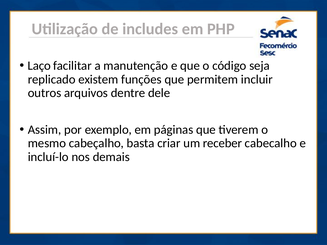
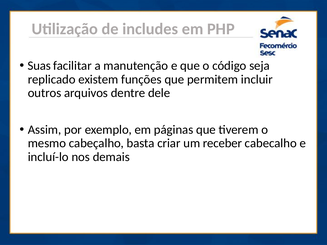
Laço: Laço -> Suas (39, 66)
